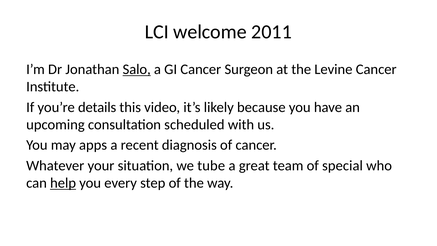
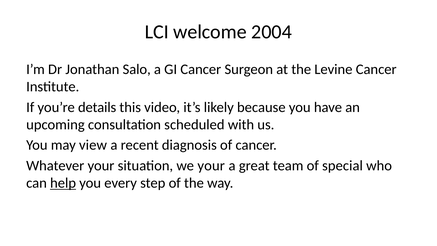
2011: 2011 -> 2004 (272, 32)
Salo underline: present -> none (137, 69)
apps: apps -> view (93, 145)
we tube: tube -> your (211, 165)
